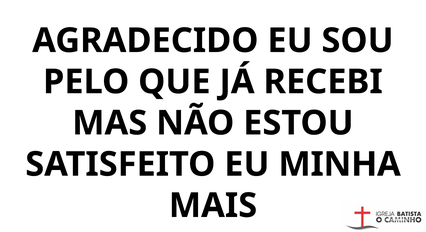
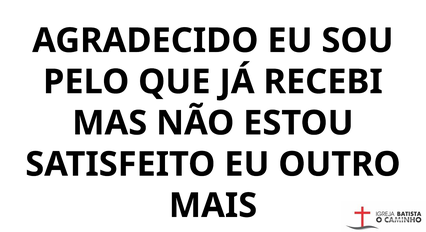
MINHA: MINHA -> OUTRO (339, 164)
